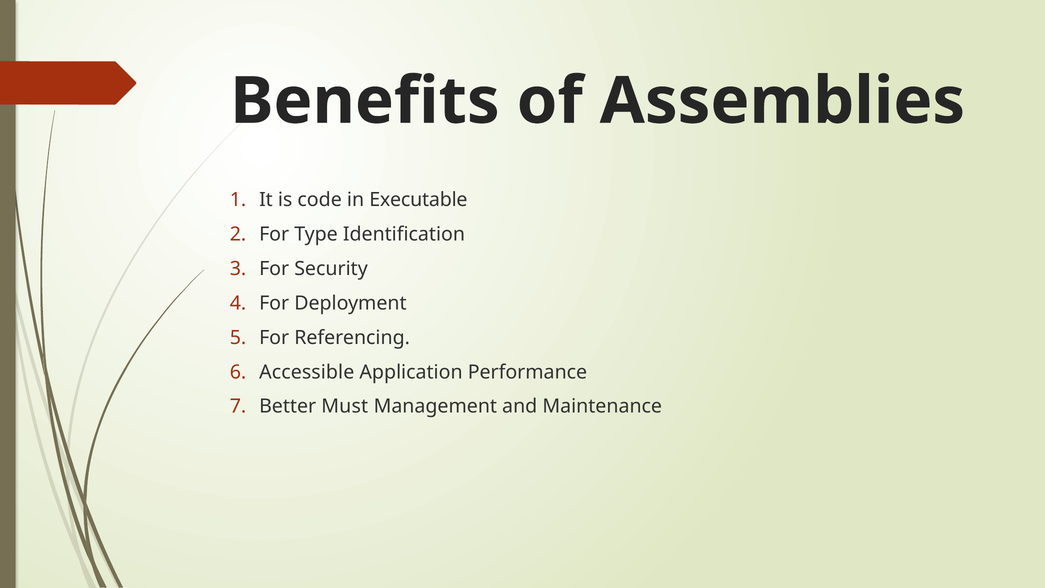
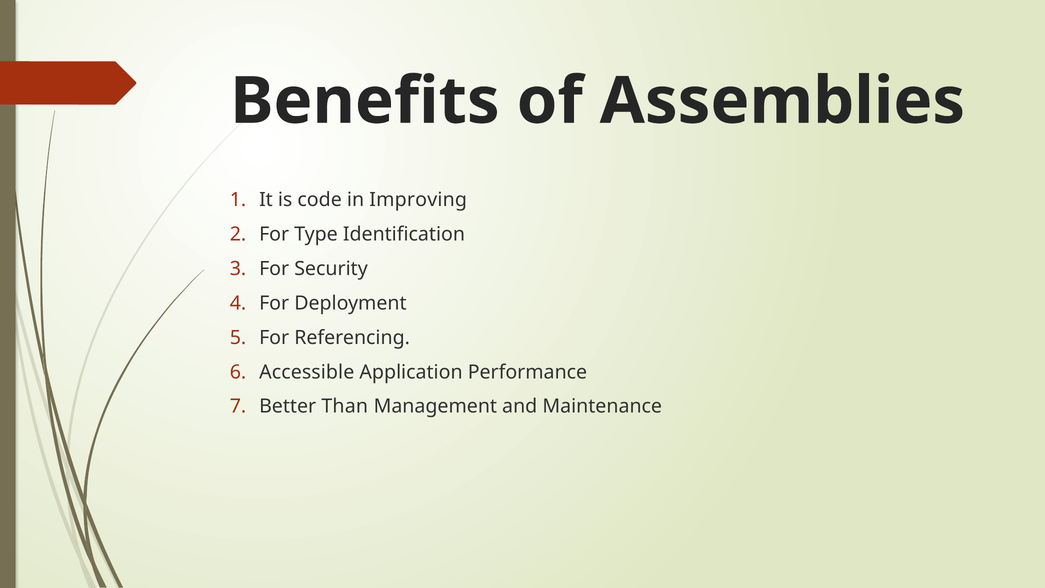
Executable: Executable -> Improving (418, 200)
Must: Must -> Than (345, 406)
